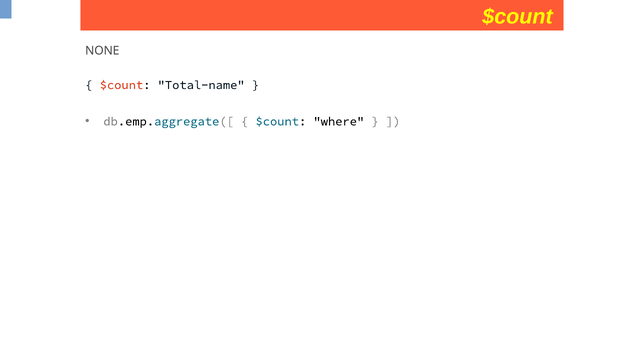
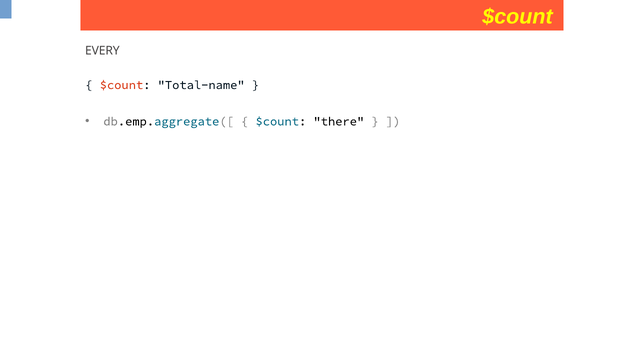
NONE: NONE -> EVERY (102, 51)
where: where -> there (339, 121)
